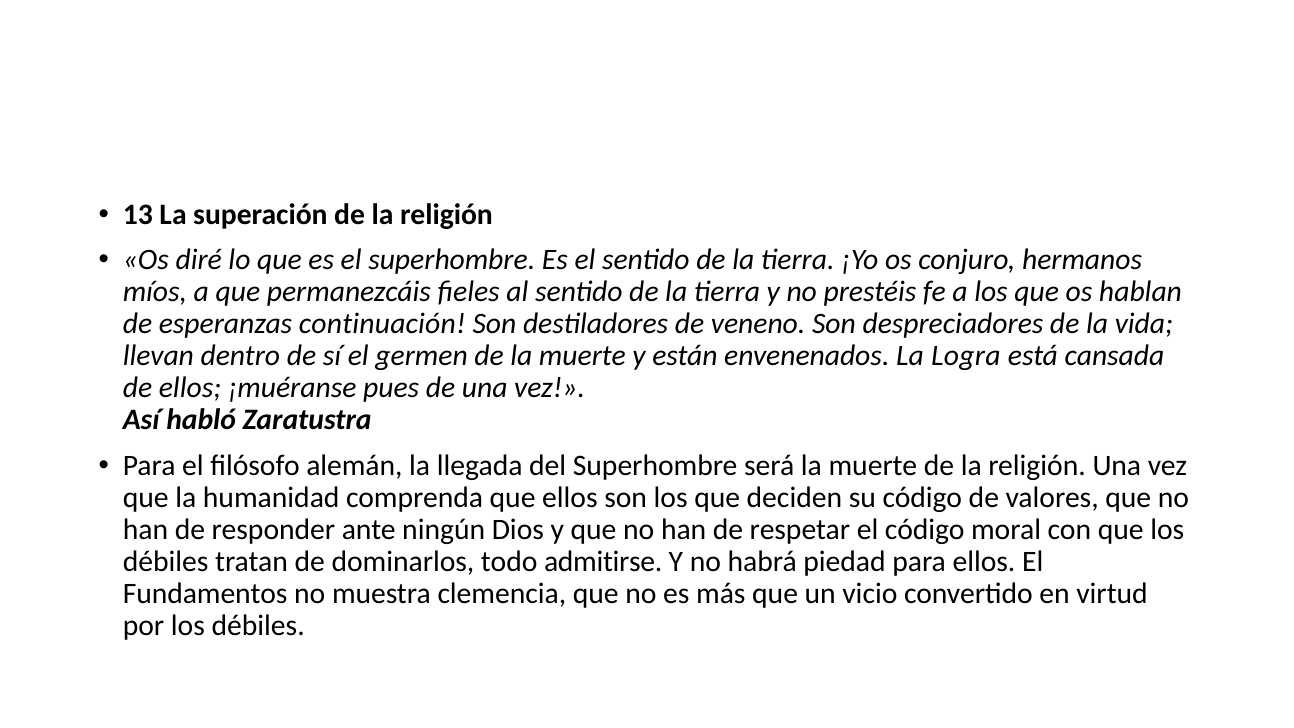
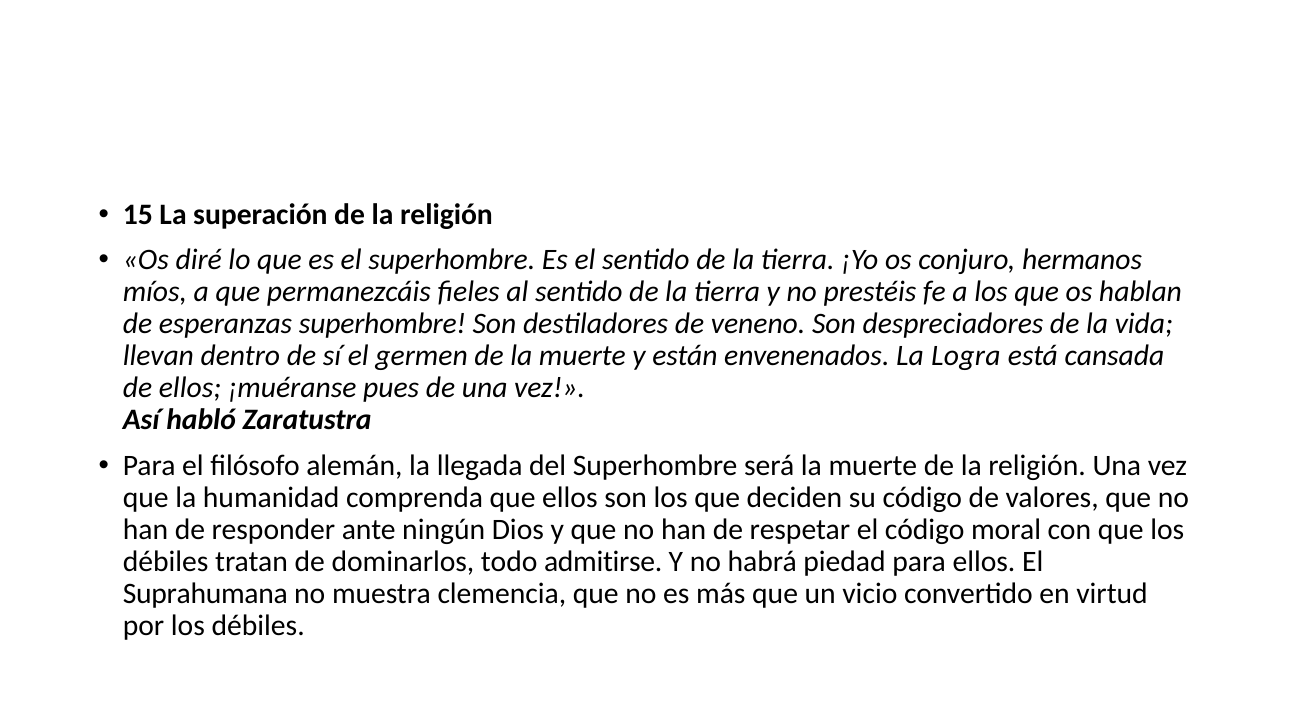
13: 13 -> 15 (138, 214)
esperanzas continuación: continuación -> superhombre (383, 324)
Fundamentos: Fundamentos -> Suprahumana (205, 594)
